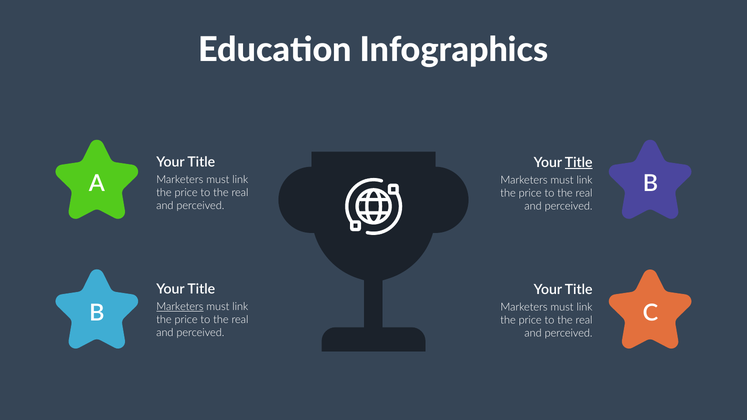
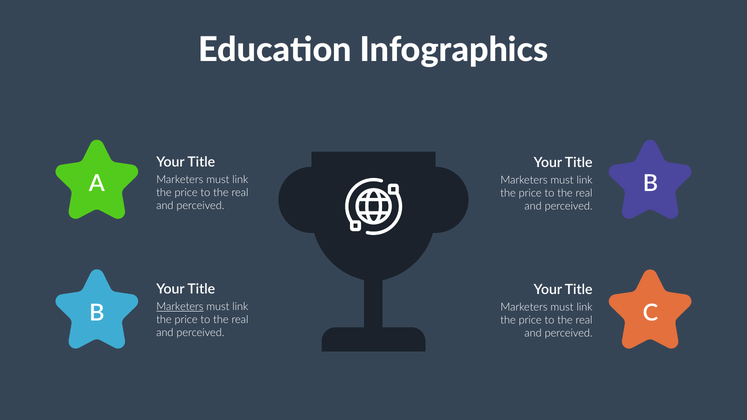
Title underline: present -> none (579, 163)
